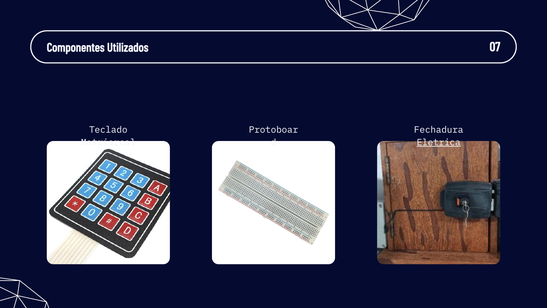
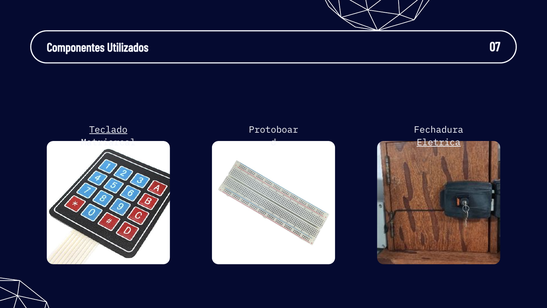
Teclado underline: none -> present (108, 130)
